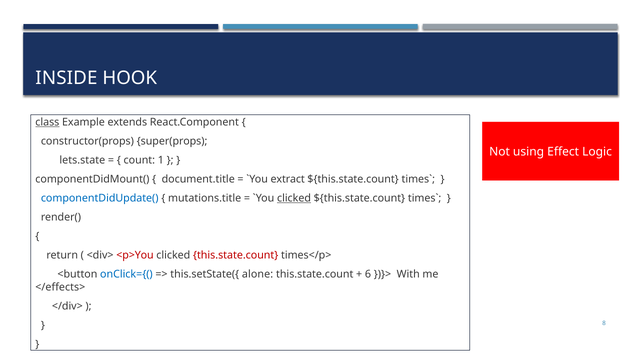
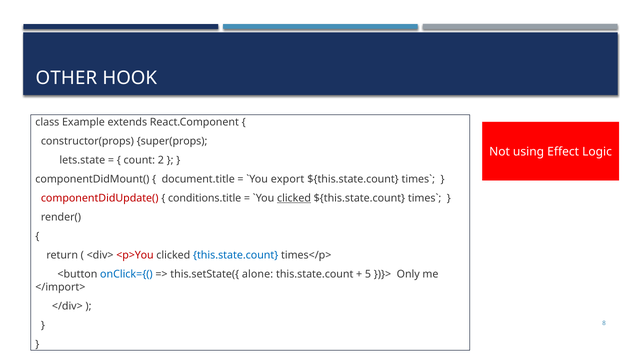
INSIDE: INSIDE -> OTHER (66, 78)
class underline: present -> none (47, 122)
1: 1 -> 2 (161, 160)
extract: extract -> export (288, 179)
componentDidUpdate( colour: blue -> red (100, 198)
mutations.title: mutations.title -> conditions.title (205, 198)
this.state.count colour: red -> blue (236, 255)
6: 6 -> 5 (368, 274)
With: With -> Only (408, 274)
</effects>: </effects> -> </import> (60, 287)
